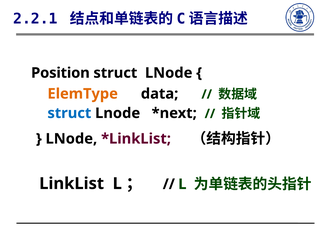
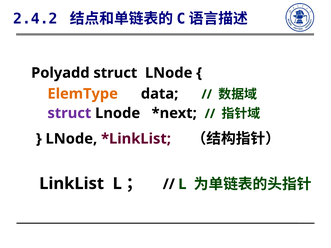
2.2.1: 2.2.1 -> 2.4.2 (35, 19)
Position: Position -> Polyadd (60, 73)
struct colour: blue -> purple (69, 113)
